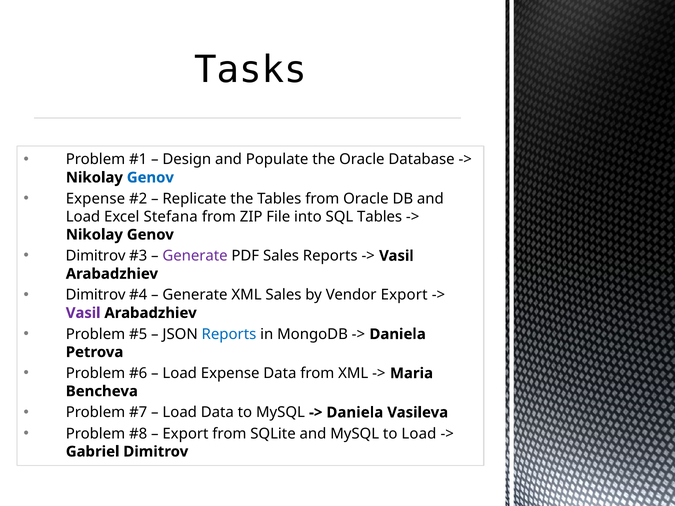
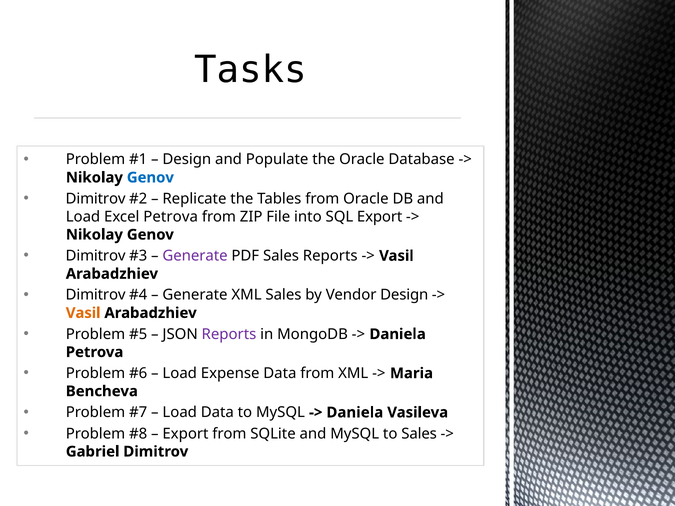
Expense: Expense -> Dimitrov (96, 199)
Excel Stefana: Stefana -> Petrova (171, 217)
SQL Tables: Tables -> Export (380, 217)
Vendor Export: Export -> Design (404, 295)
Vasil colour: purple -> orange (83, 313)
Reports colour: blue -> purple (229, 334)
to Load: Load -> Sales (419, 434)
